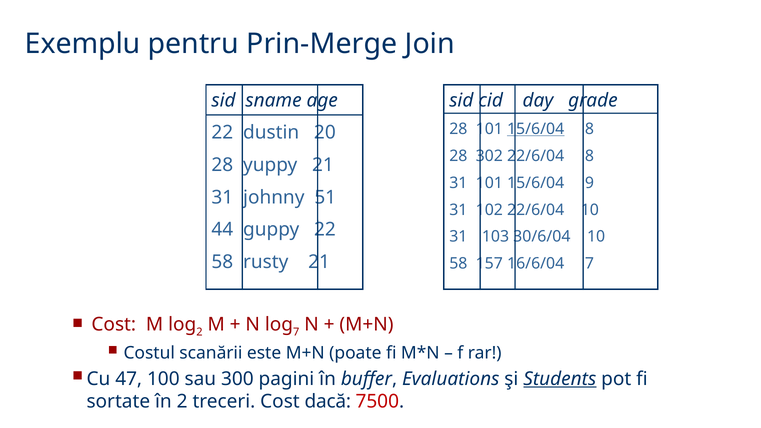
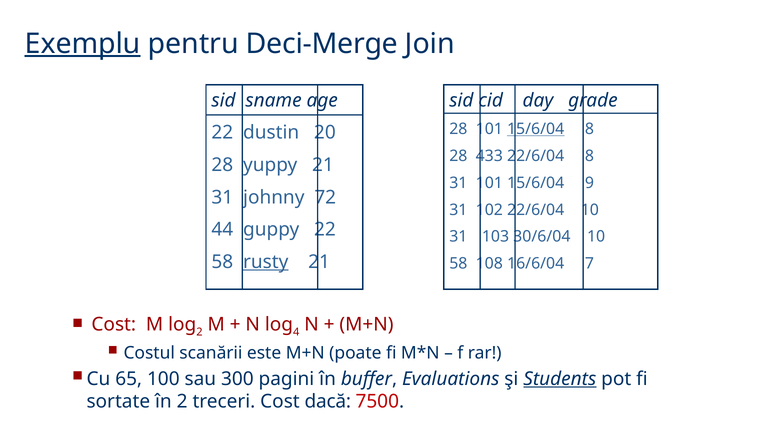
Exemplu underline: none -> present (83, 44)
Prin-Merge: Prin-Merge -> Deci-Merge (322, 44)
302: 302 -> 433 (489, 156)
51: 51 -> 72 (325, 197)
rusty underline: none -> present (266, 262)
157: 157 -> 108 (489, 264)
7: 7 -> 4 (296, 332)
47: 47 -> 65 (129, 379)
